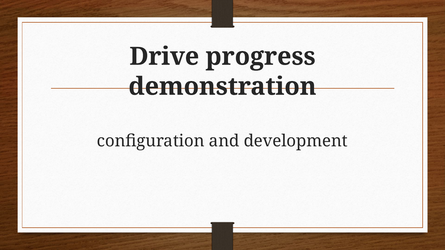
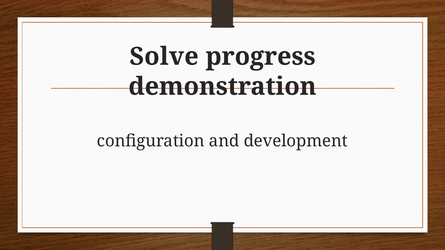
Drive: Drive -> Solve (164, 57)
